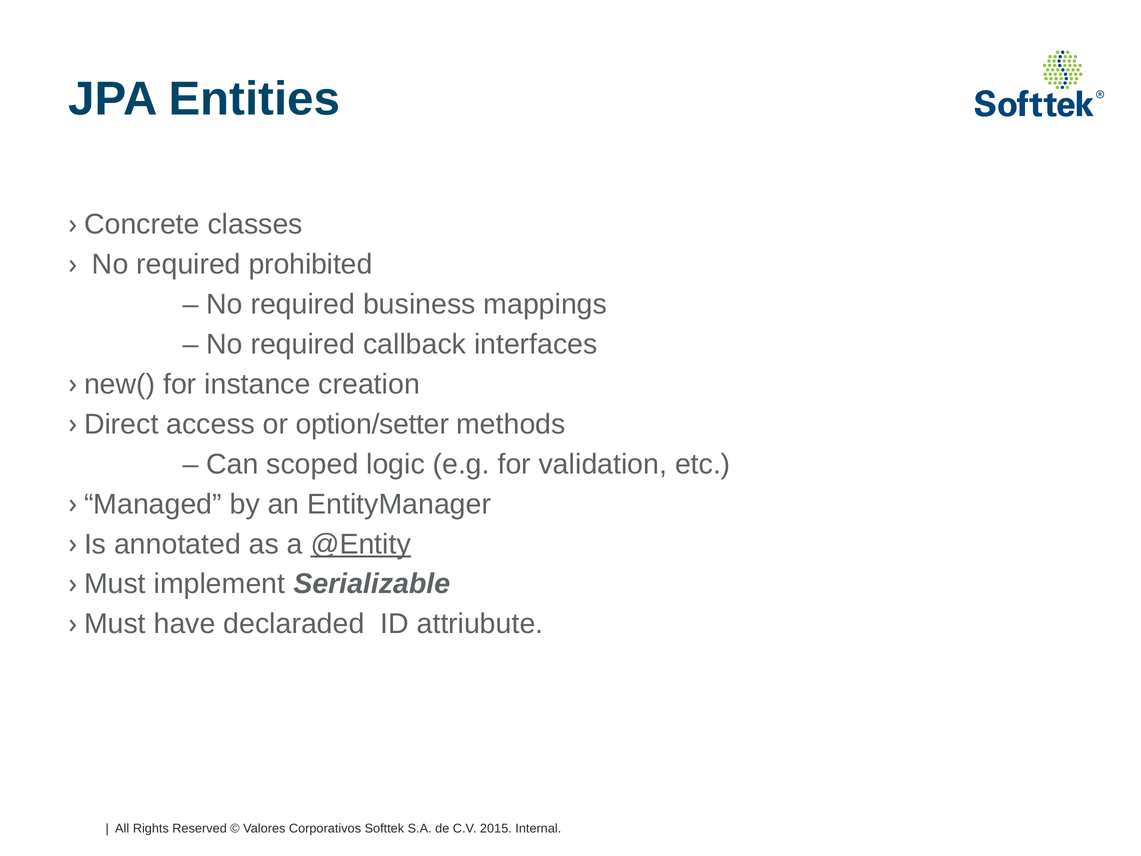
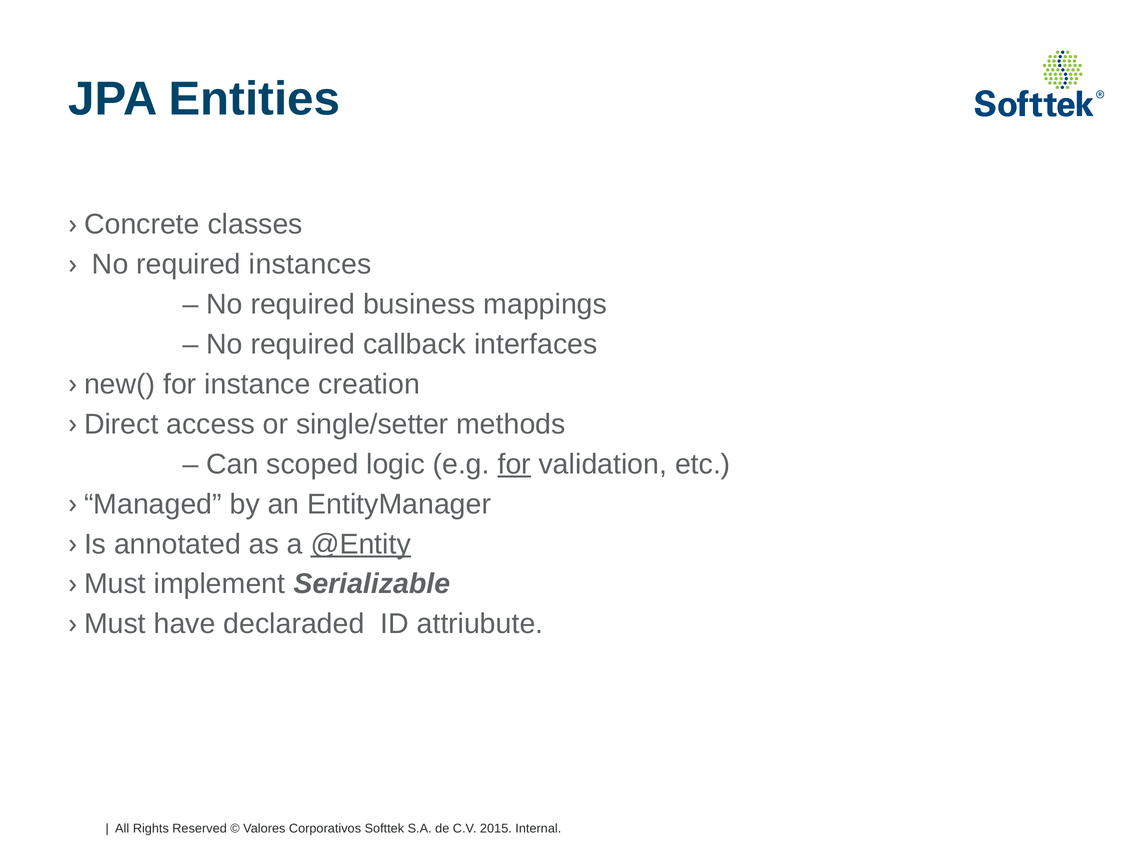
prohibited: prohibited -> instances (310, 264)
option/setter: option/setter -> single/setter (372, 424)
for underline: none -> present (514, 464)
